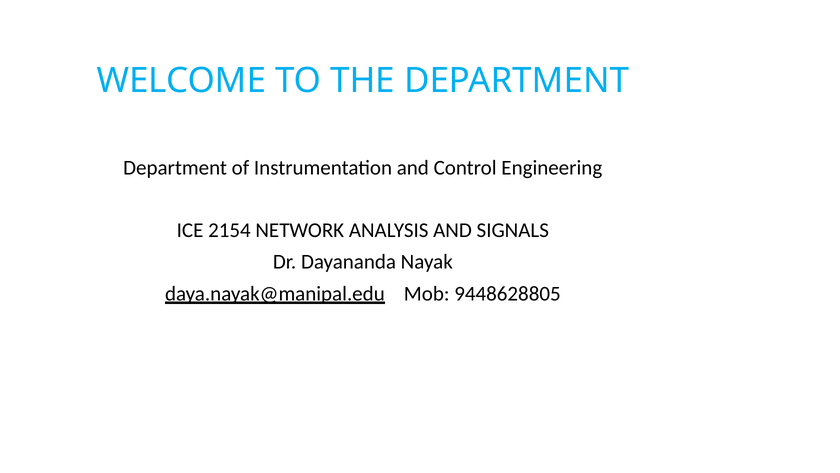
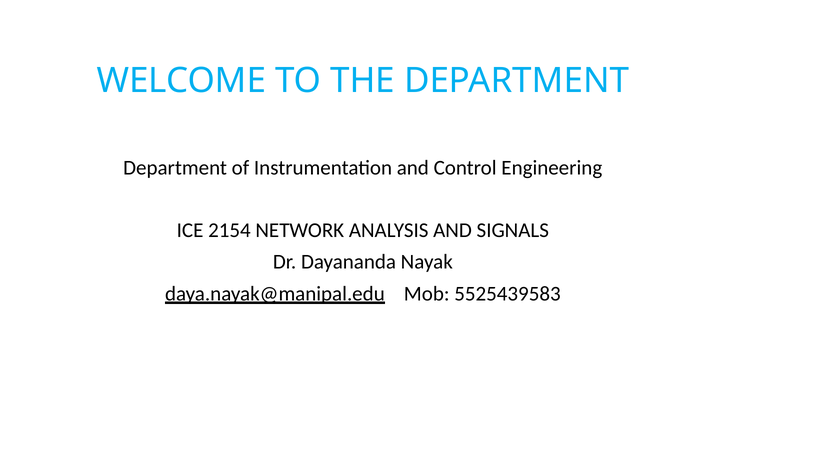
9448628805: 9448628805 -> 5525439583 (507, 293)
